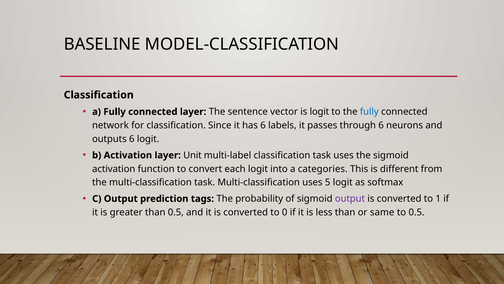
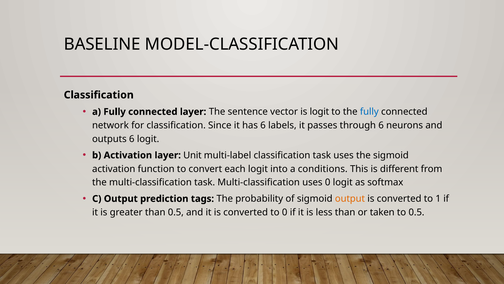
categories: categories -> conditions (323, 169)
uses 5: 5 -> 0 (328, 182)
output colour: purple -> orange (350, 198)
same: same -> taken (382, 212)
